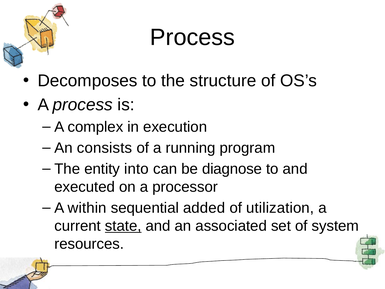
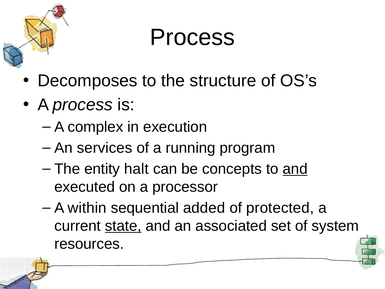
consists: consists -> services (105, 148)
into: into -> halt (136, 169)
diagnose: diagnose -> concepts (232, 169)
and underline: none -> present (295, 169)
utilization: utilization -> protected (280, 208)
